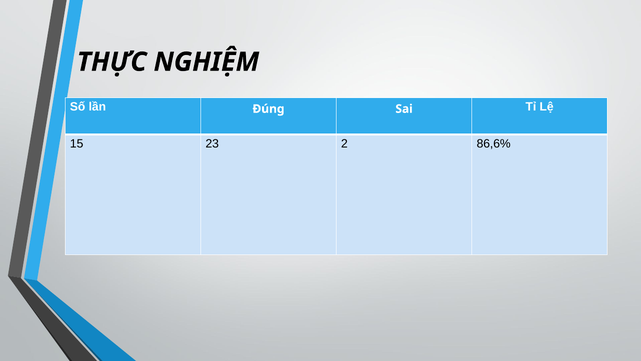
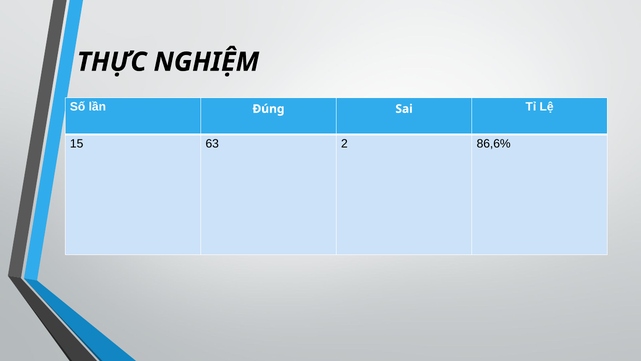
23: 23 -> 63 (212, 144)
